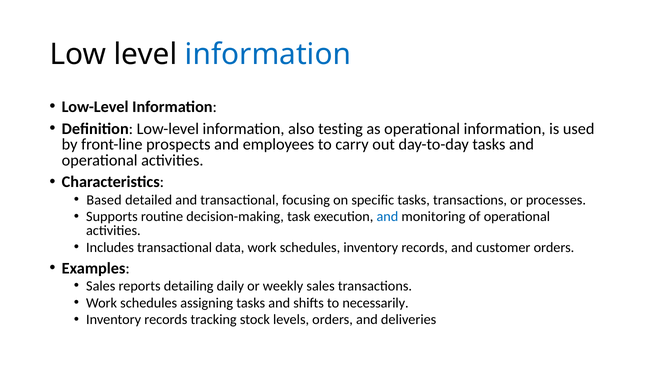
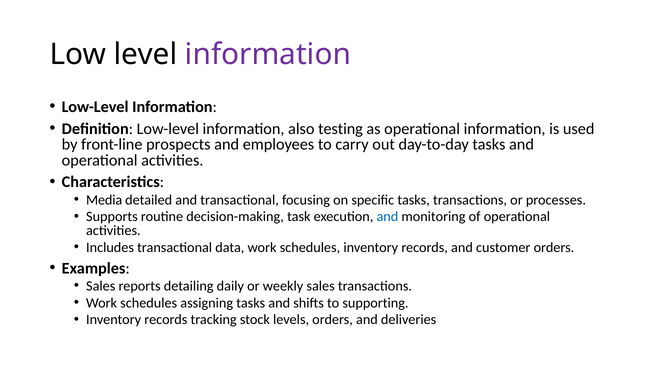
information colour: blue -> purple (268, 55)
Based: Based -> Media (104, 200)
necessarily: necessarily -> supporting (375, 303)
